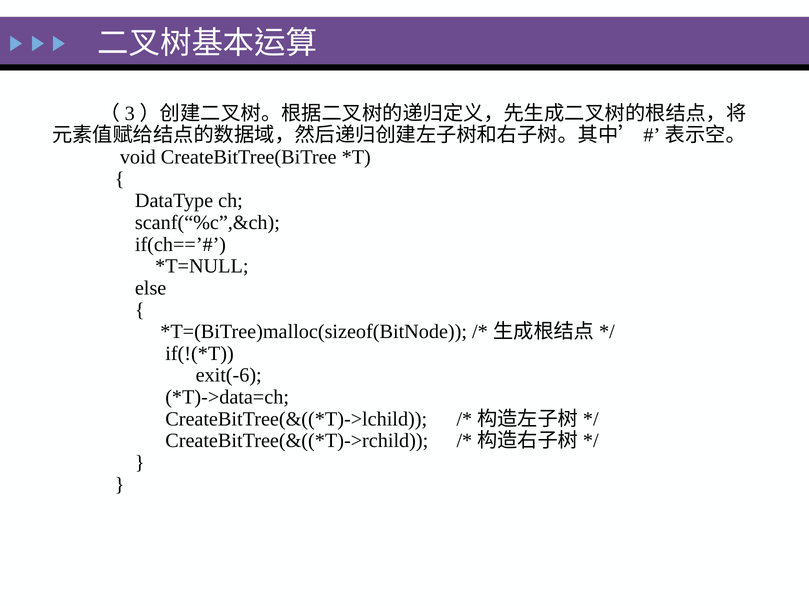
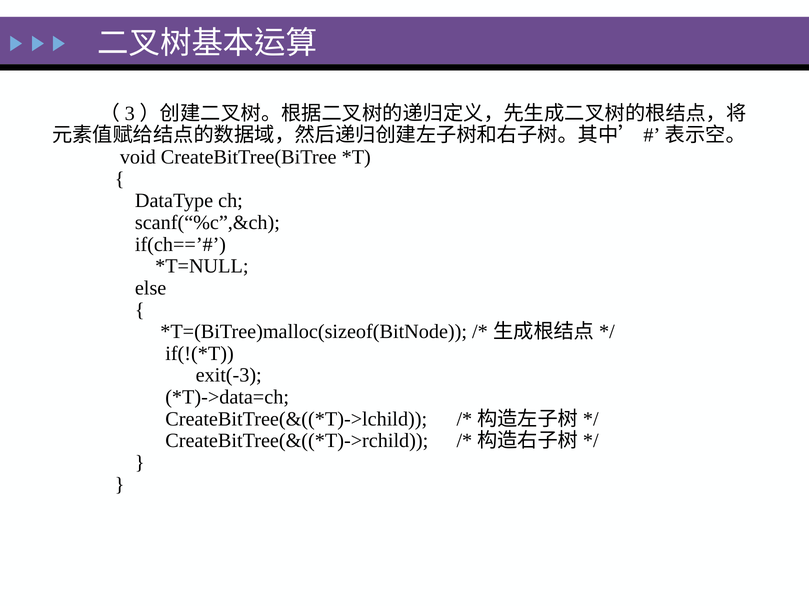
exit(-6: exit(-6 -> exit(-3 (229, 376)
